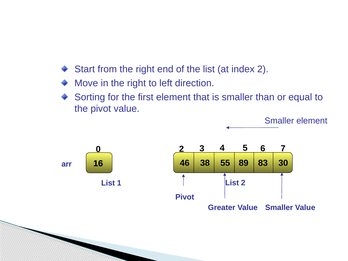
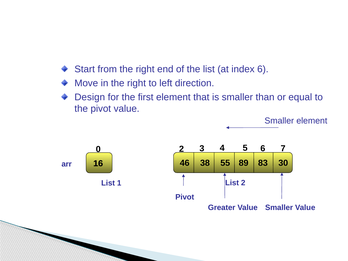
index 2: 2 -> 6 (263, 69)
Sorting: Sorting -> Design (90, 97)
